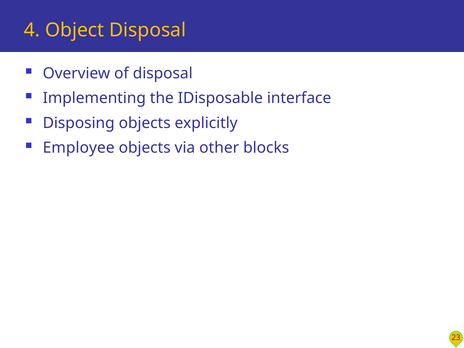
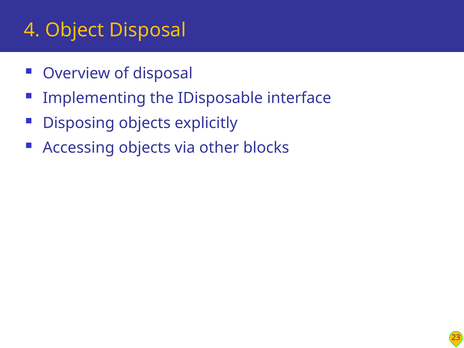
Employee: Employee -> Accessing (79, 148)
